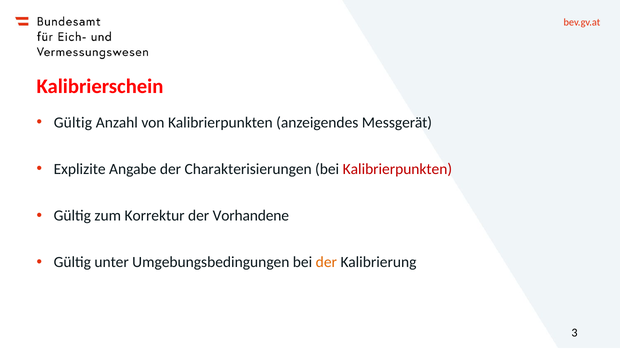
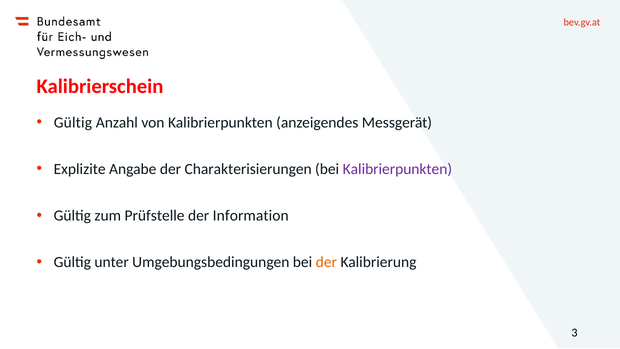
Kalibrierpunkten colour: red -> purple (397, 169)
Korrektur: Korrektur -> Prüfstelle (155, 216)
Vorhandene: Vorhandene -> Information (251, 216)
